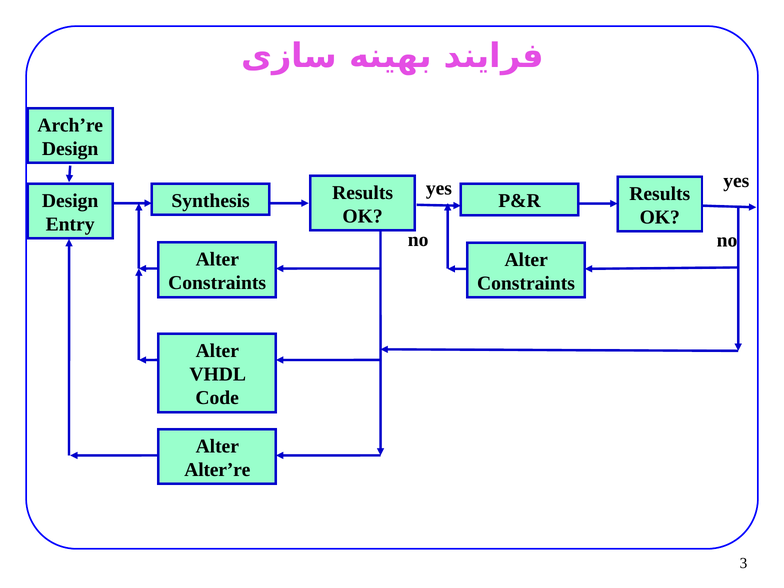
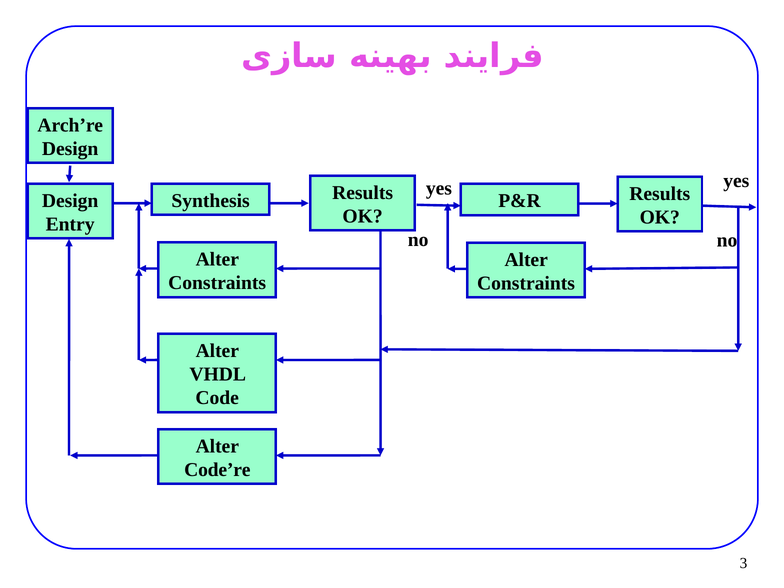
Alter’re: Alter’re -> Code’re (217, 470)
